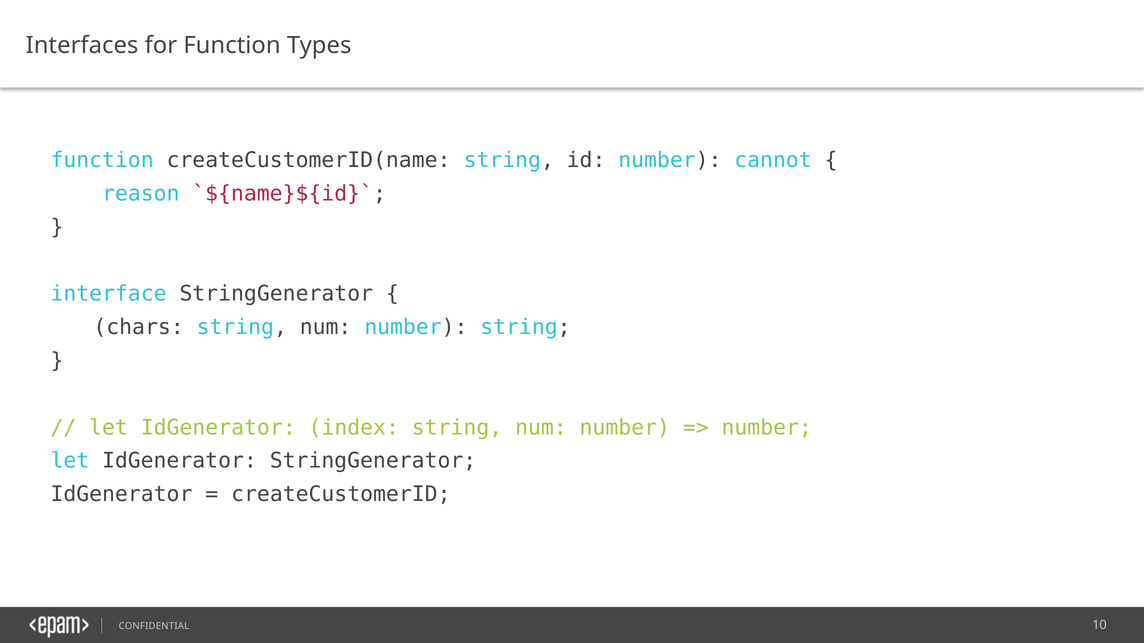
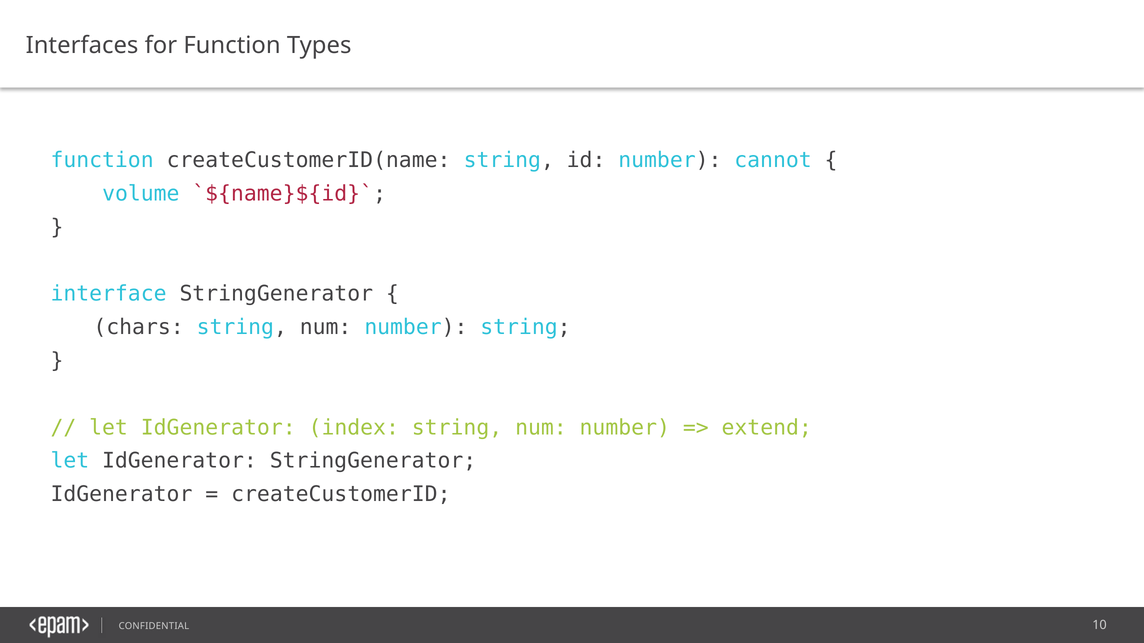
reason: reason -> volume (141, 194)
number: number -> extend (767, 428)
